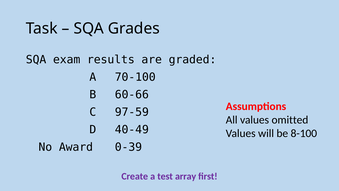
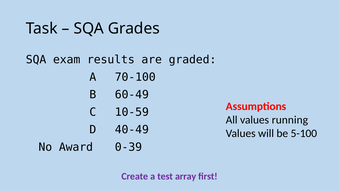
60-66: 60-66 -> 60-49 (132, 95)
97-59: 97-59 -> 10-59 (132, 112)
omitted: omitted -> running (290, 120)
8-100: 8-100 -> 5-100 (304, 133)
